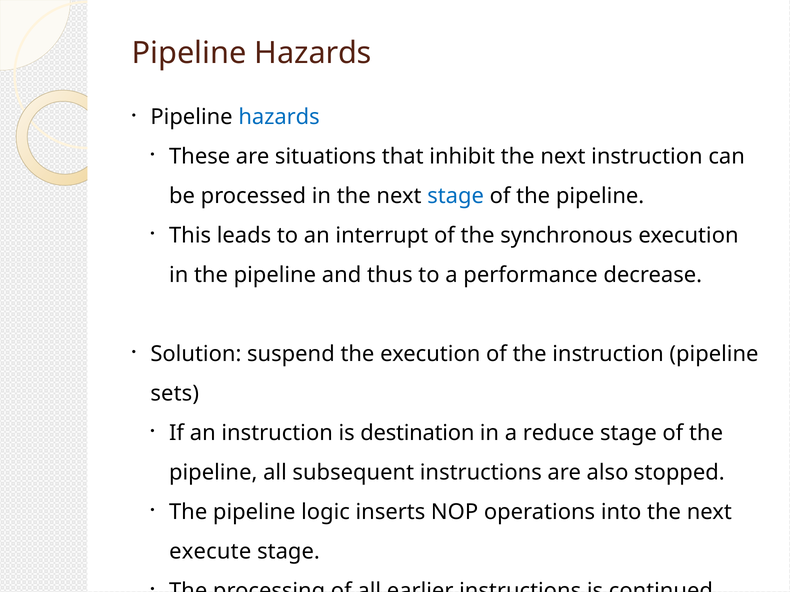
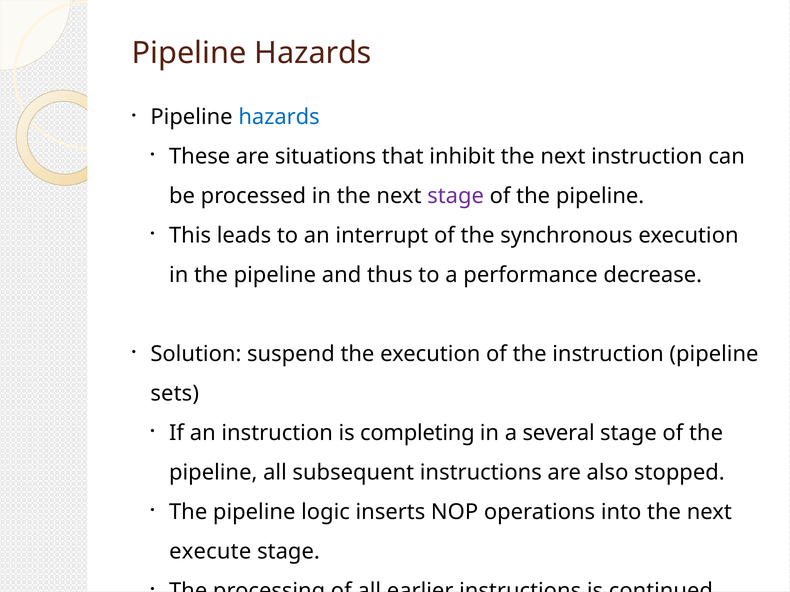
stage colour: blue -> purple (456, 196)
destination: destination -> completing (417, 433)
reduce: reduce -> several (559, 433)
